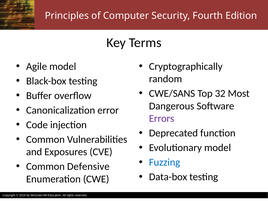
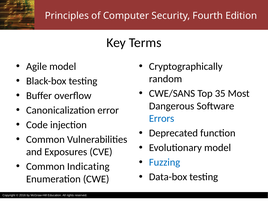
32: 32 -> 35 (220, 94)
Errors colour: purple -> blue (162, 119)
Defensive: Defensive -> Indicating (88, 167)
